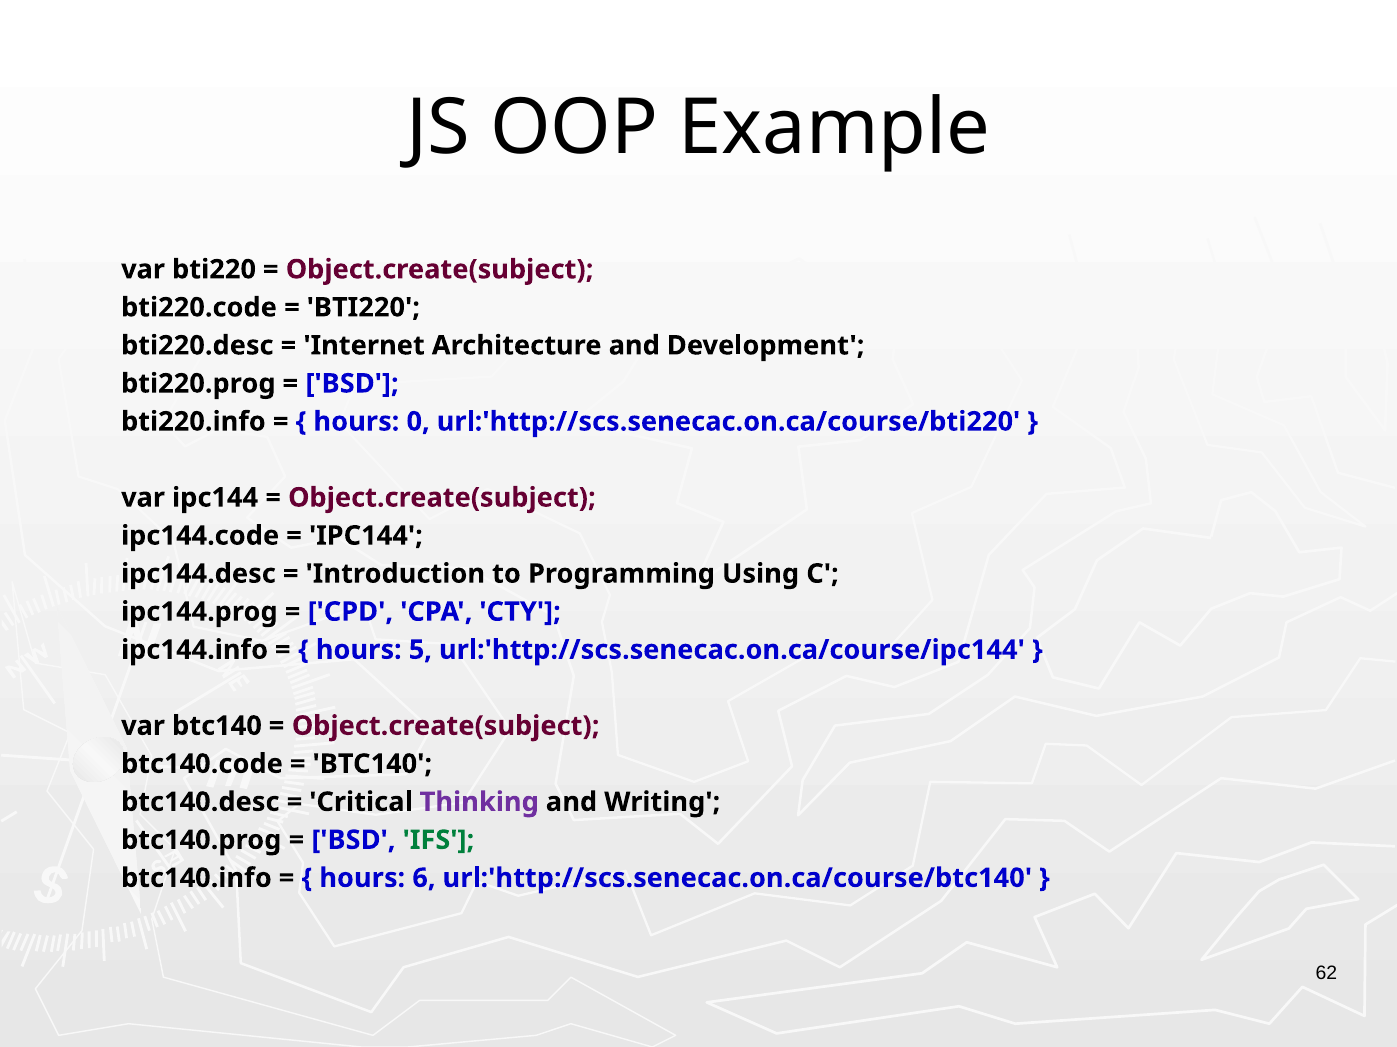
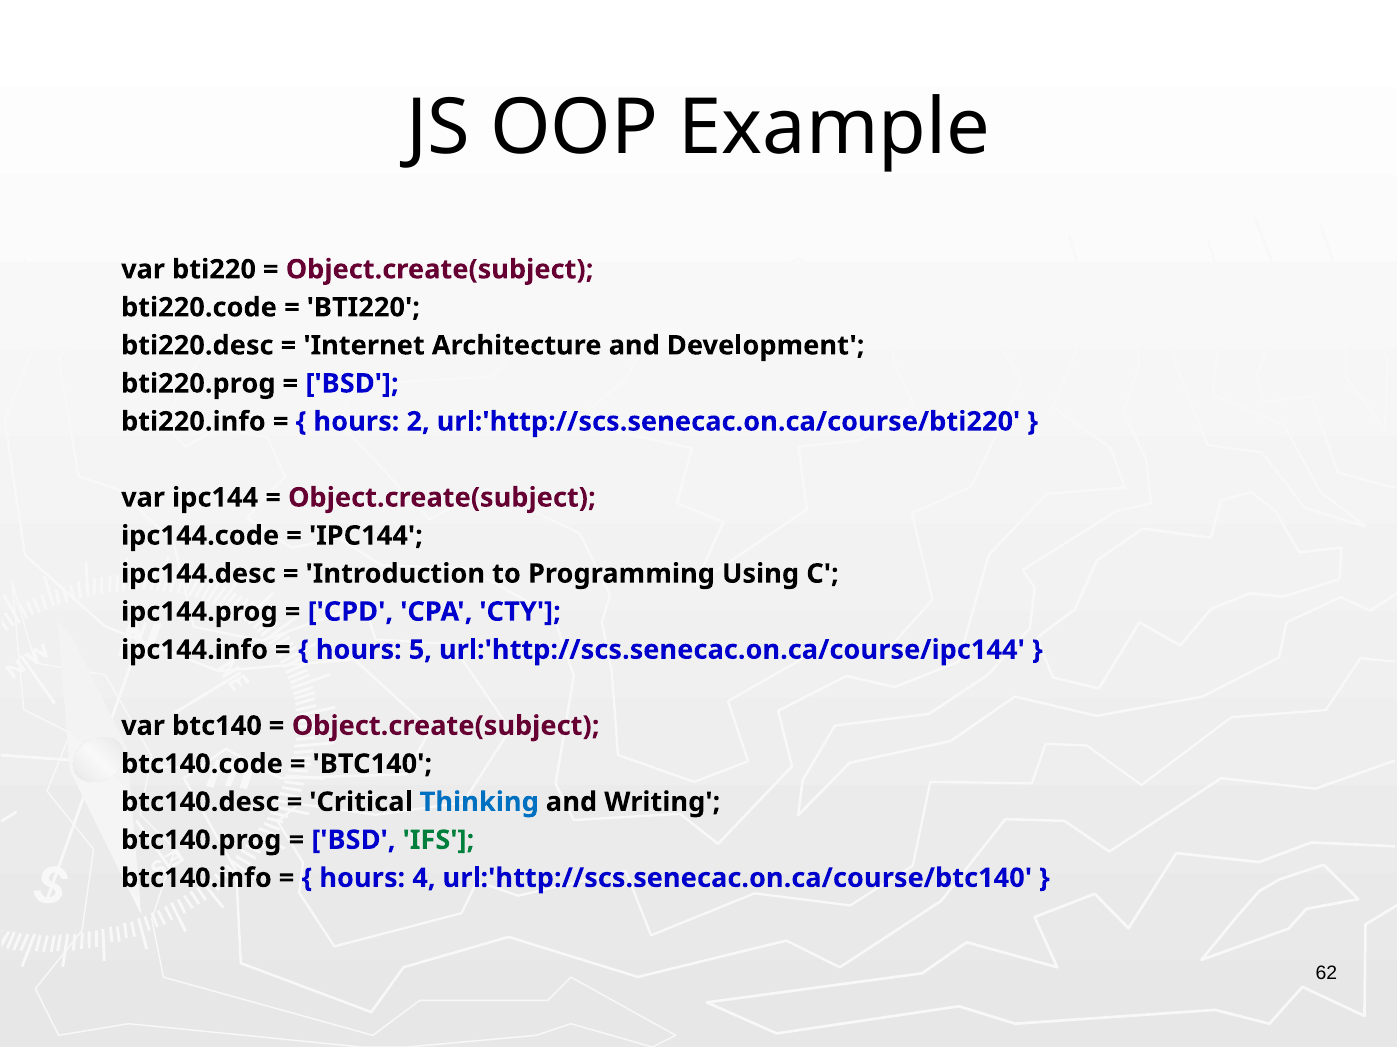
0: 0 -> 2 (418, 422)
Thinking colour: purple -> blue (479, 803)
6: 6 -> 4 (424, 879)
